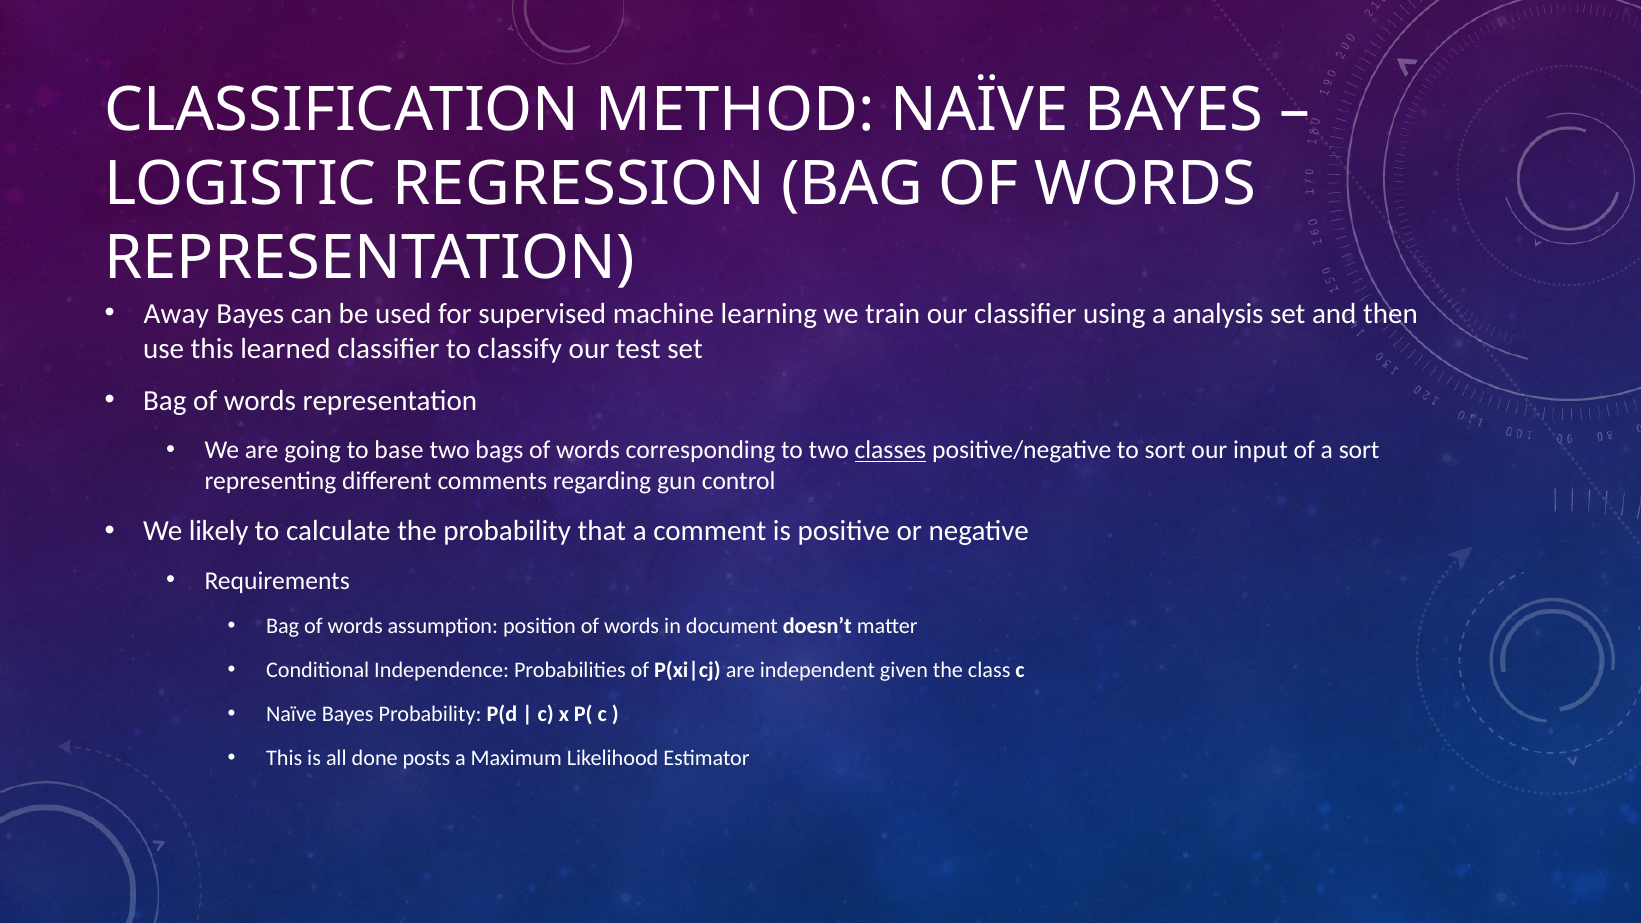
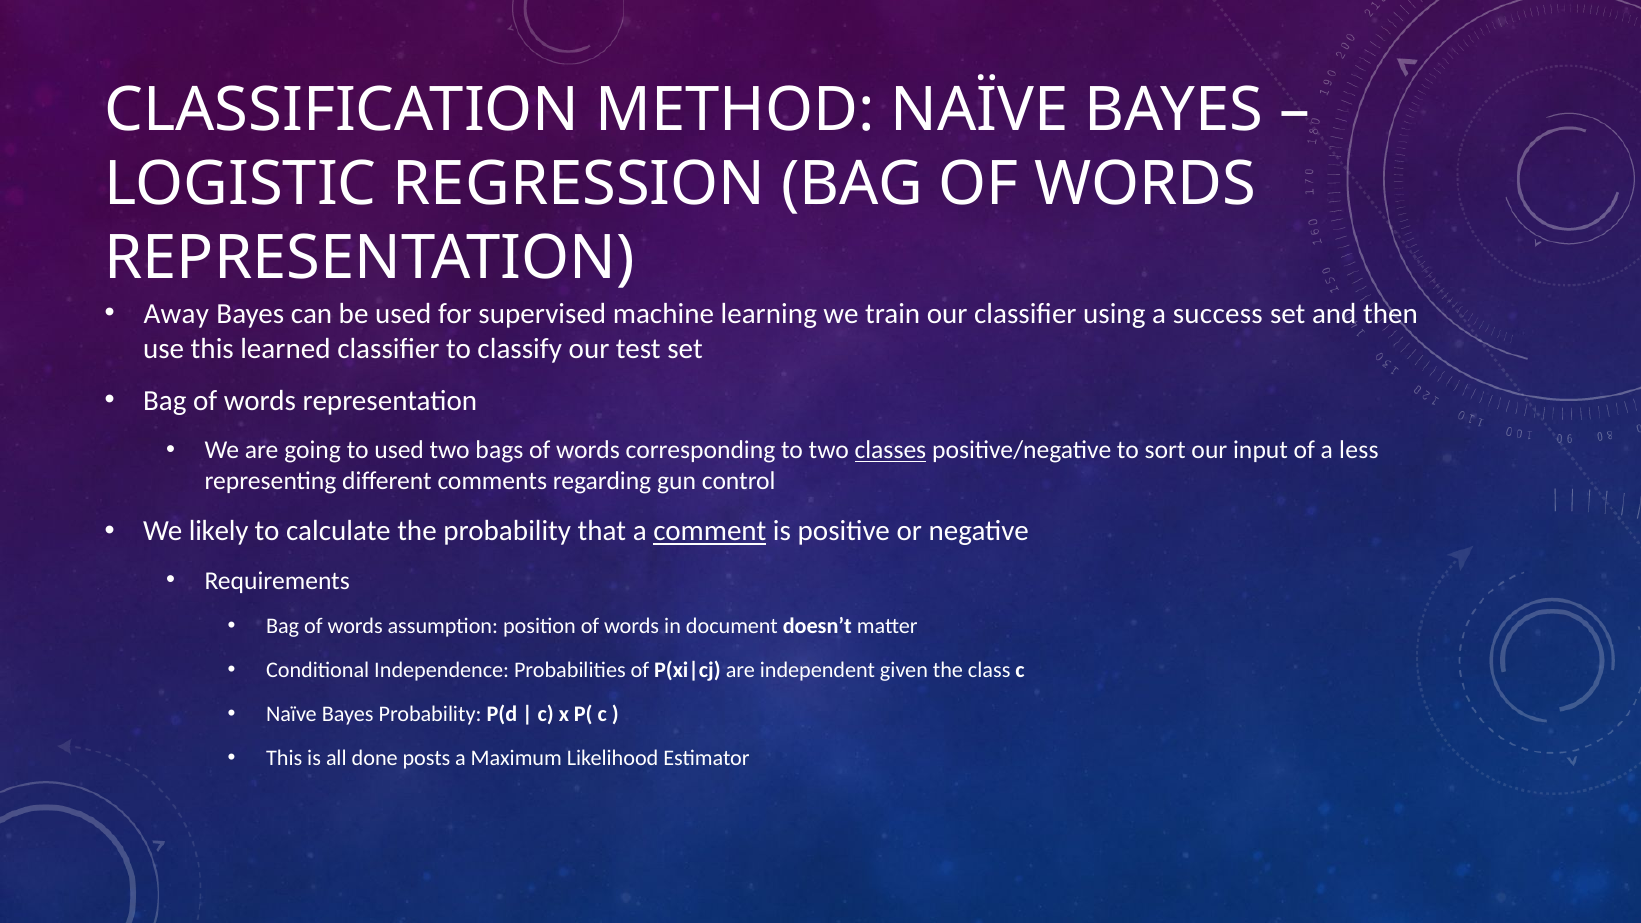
analysis: analysis -> success (1218, 314)
to base: base -> used (399, 450)
a sort: sort -> less (1359, 450)
comment underline: none -> present (710, 531)
